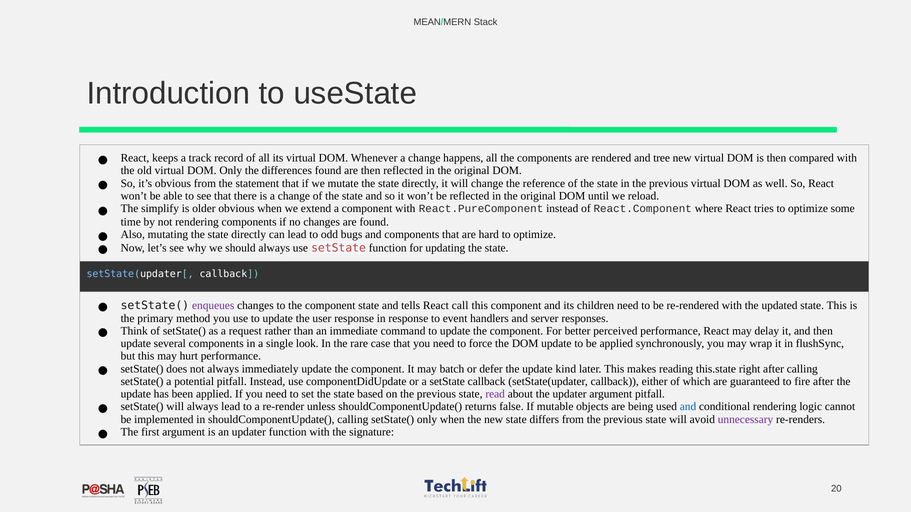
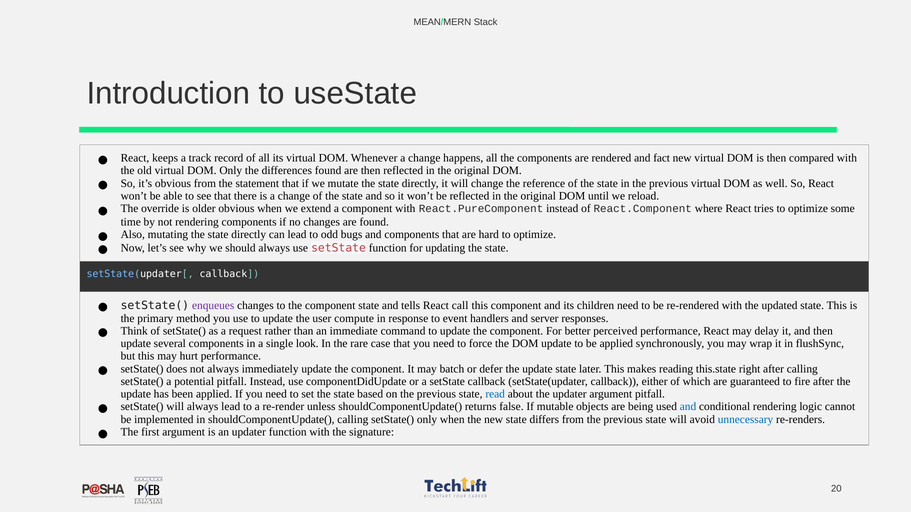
tree: tree -> fact (662, 158)
simplify: simplify -> override (160, 209)
user response: response -> compute (354, 319)
update kind: kind -> state (566, 369)
read colour: purple -> blue (495, 394)
unnecessary colour: purple -> blue (746, 420)
